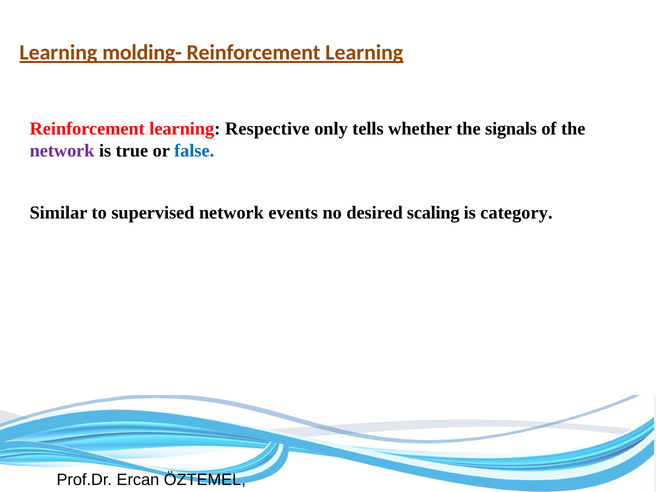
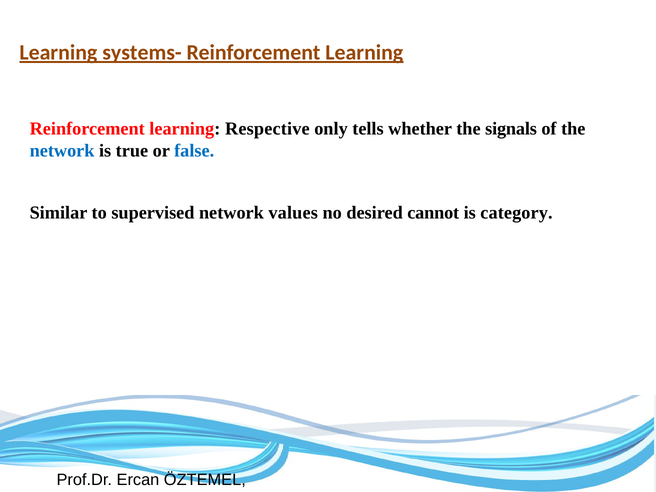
molding-: molding- -> systems- (142, 52)
network colour: purple -> blue (62, 151)
events: events -> values (293, 213)
scaling: scaling -> cannot (433, 213)
